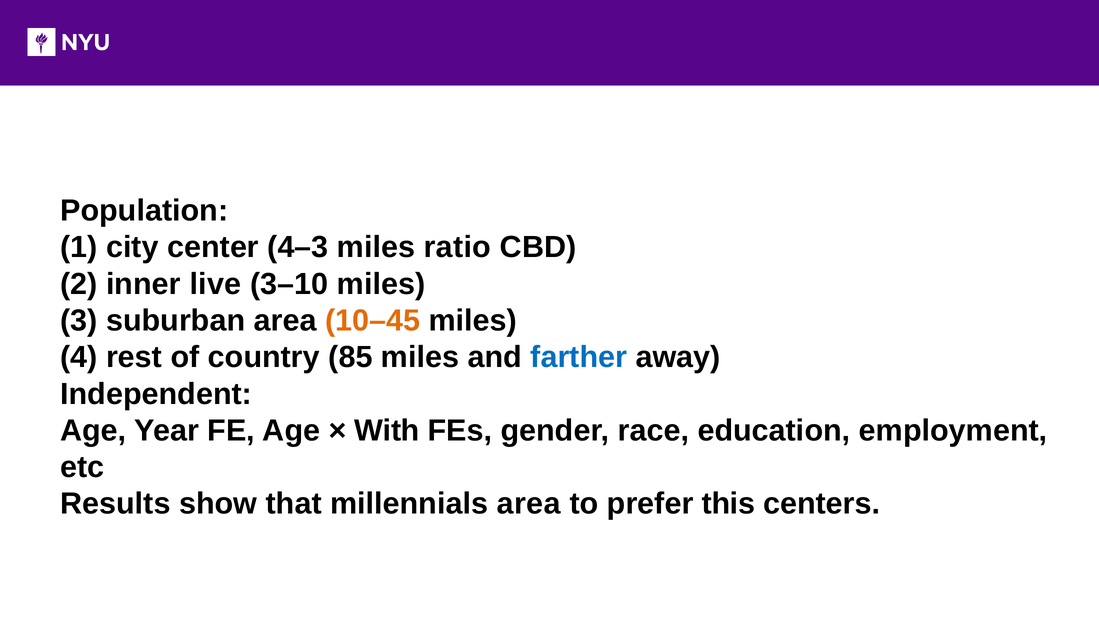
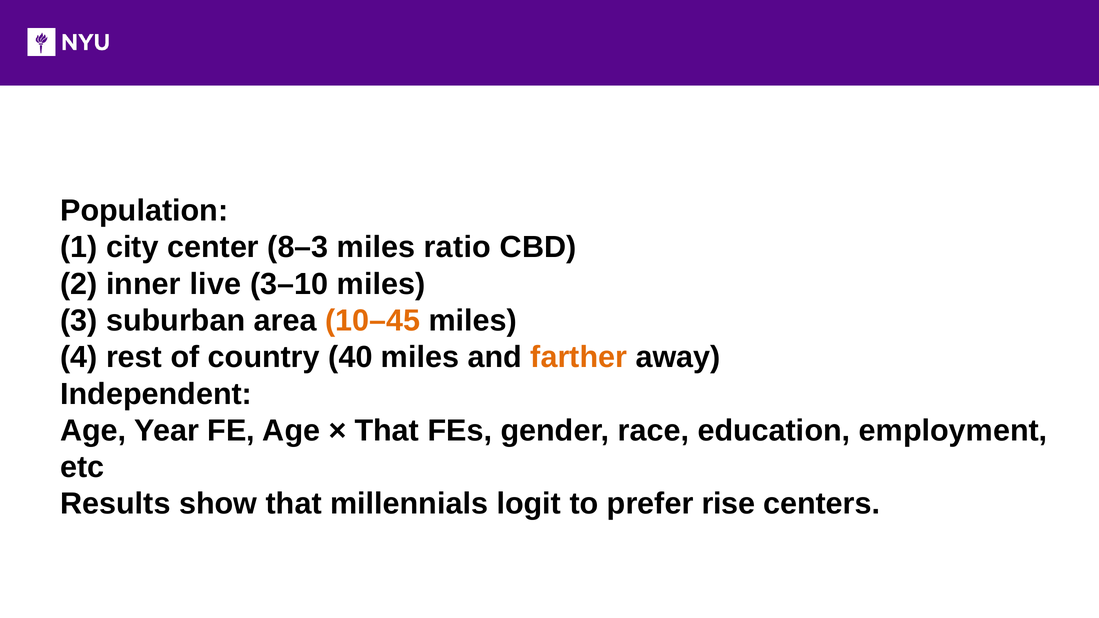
4–3: 4–3 -> 8–3 (298, 247)
85: 85 -> 40 (351, 357)
farther colour: blue -> orange (579, 357)
With: With -> That (387, 431)
millennials area: area -> logit (529, 504)
this: this -> rise (728, 504)
